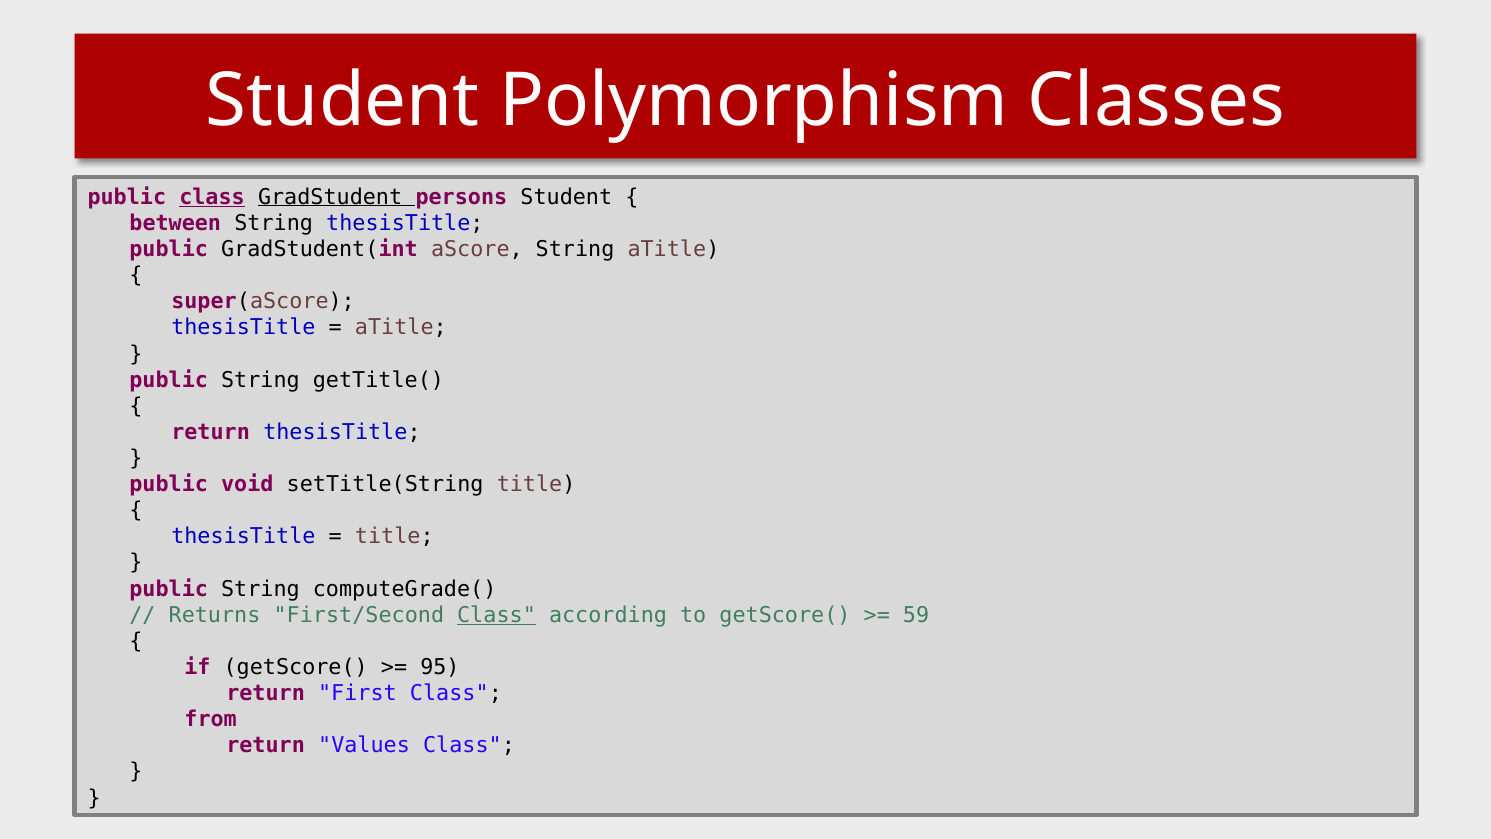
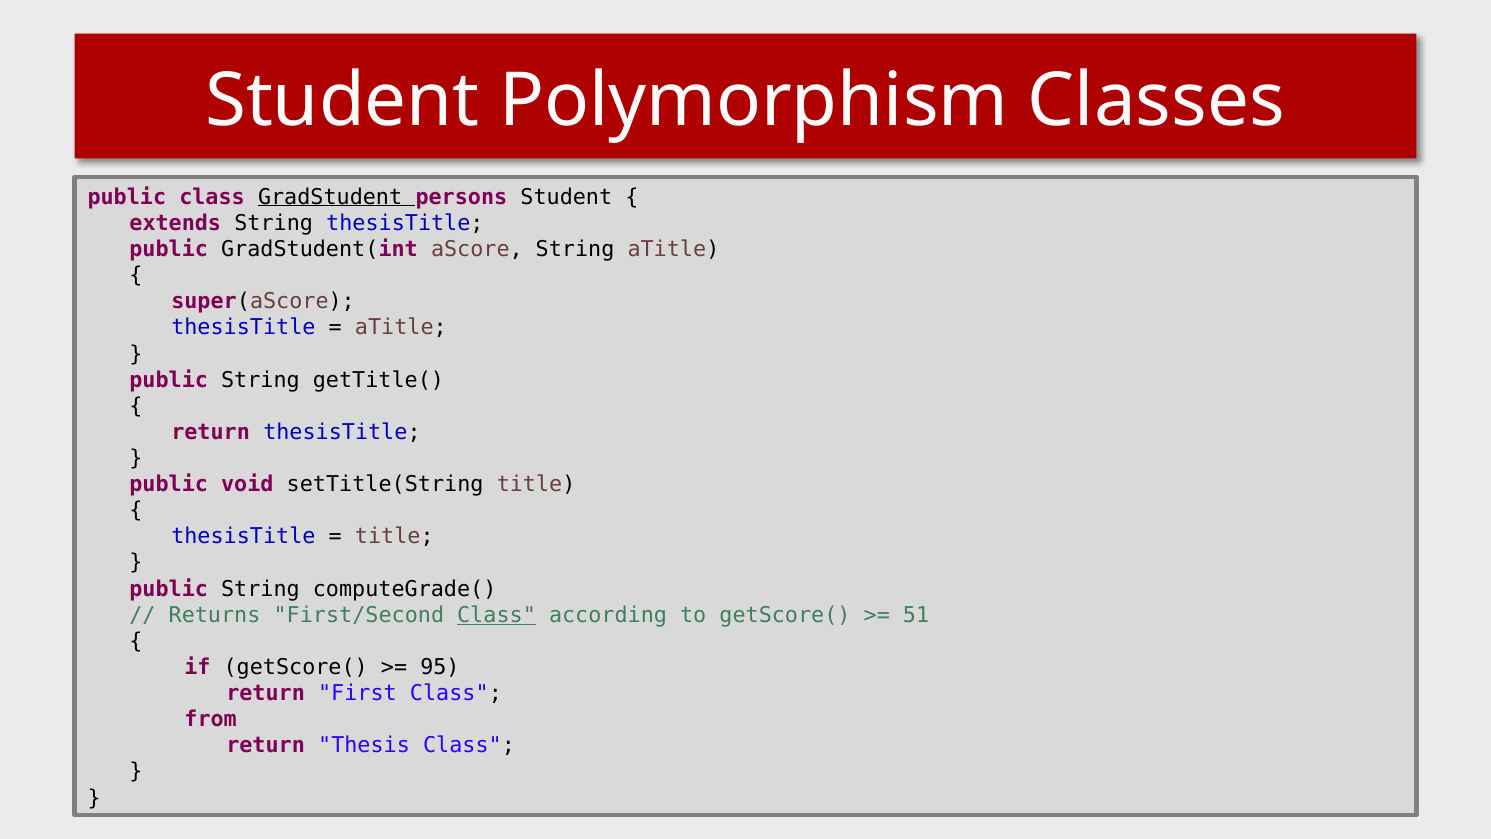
class underline: present -> none (212, 197)
between: between -> extends (175, 223)
59: 59 -> 51 (916, 615)
Values: Values -> Thesis (364, 745)
